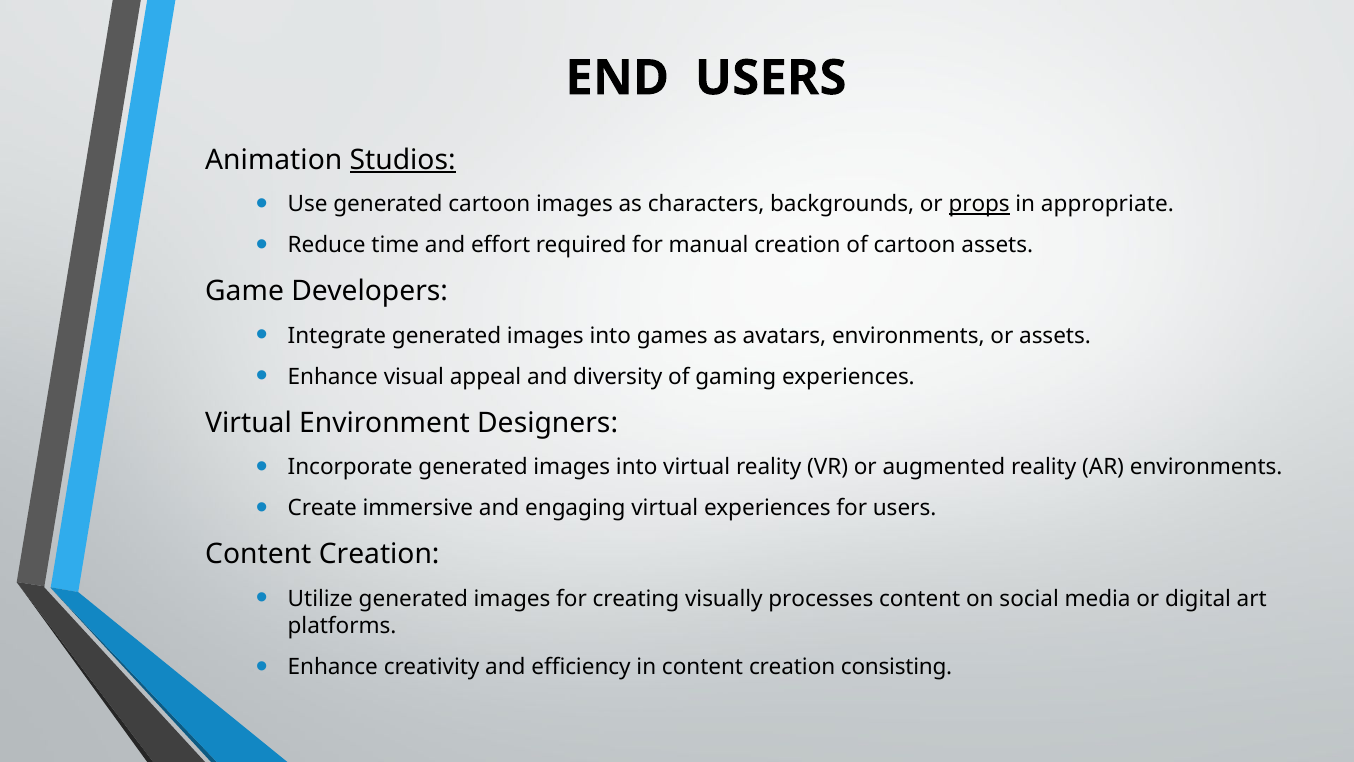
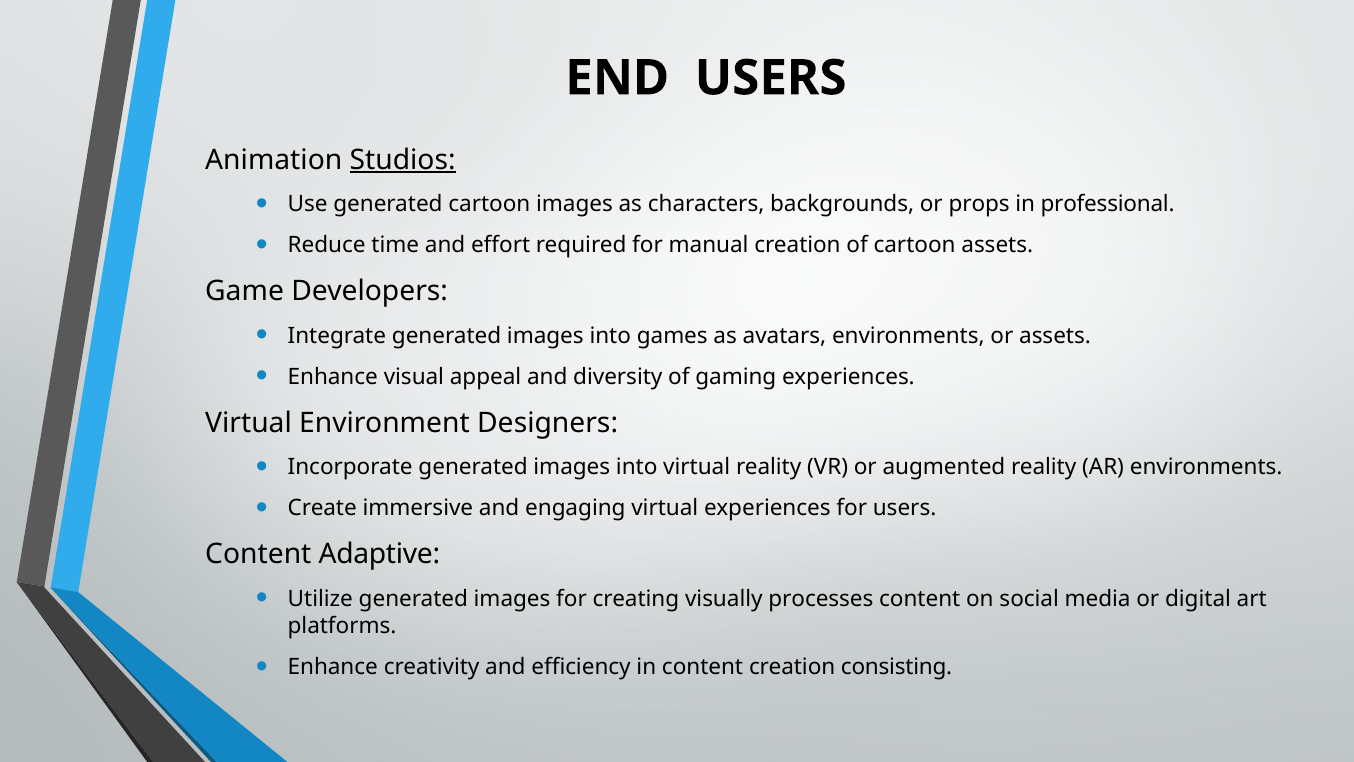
props underline: present -> none (979, 204)
appropriate: appropriate -> professional (1108, 204)
Creation: Creation -> Adaptive (379, 554)
